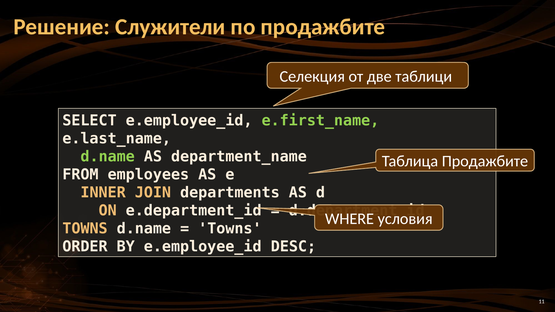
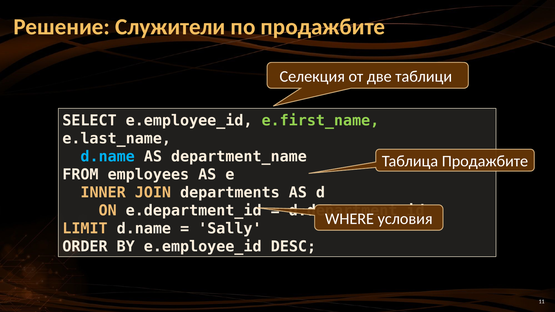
d.name colour: light green -> light blue (108, 157)
TOWNS: TOWNS -> LIMIT (85, 229)
Towns: Towns -> Sally (230, 229)
